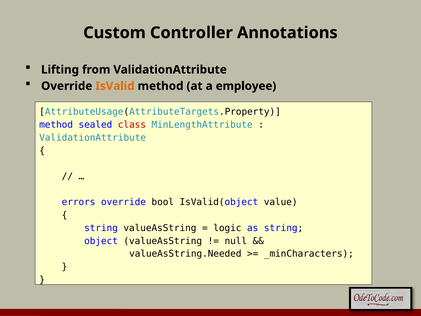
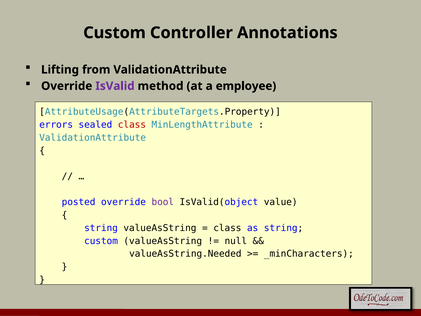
IsValid colour: orange -> purple (115, 86)
method: method -> errors (56, 125)
errors: errors -> posted (79, 202)
bool colour: black -> purple (163, 202)
logic: logic -> class (227, 228)
object: object -> custom (101, 241)
